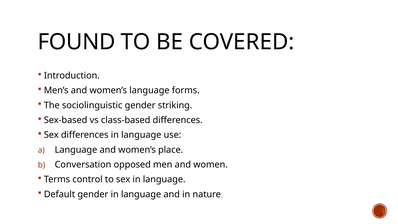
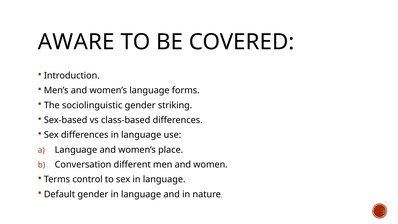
FOUND: FOUND -> AWARE (76, 42)
opposed: opposed -> different (132, 165)
